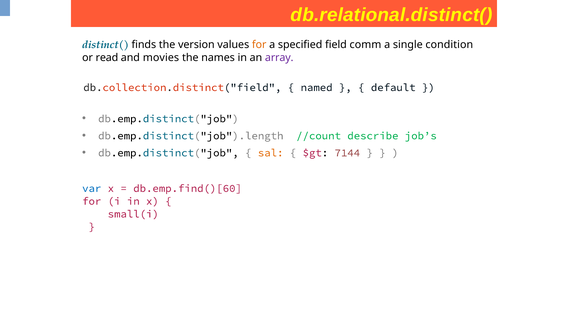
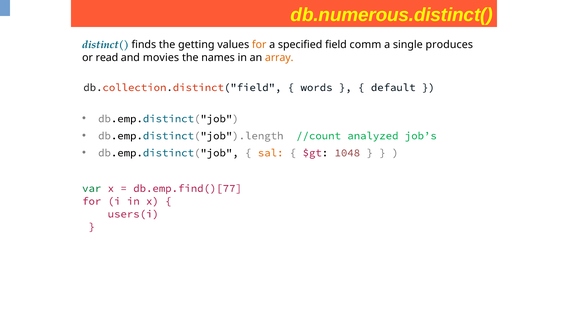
db.relational.distinct(: db.relational.distinct( -> db.numerous.distinct( (392, 15)
version: version -> getting (196, 45)
condition: condition -> produces (449, 45)
array colour: purple -> orange (279, 57)
named: named -> words (317, 87)
describe: describe -> analyzed (373, 136)
7144: 7144 -> 1048 (347, 153)
var colour: blue -> green (92, 188)
db.emp.find()[60: db.emp.find()[60 -> db.emp.find()[77 (188, 188)
small(i: small(i -> users(i (133, 214)
